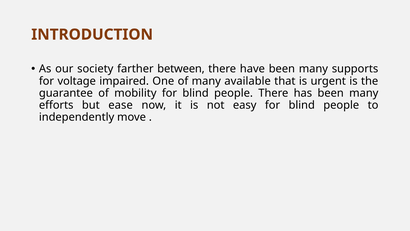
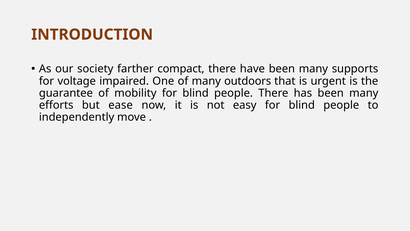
between: between -> compact (181, 69)
available: available -> outdoors (248, 81)
